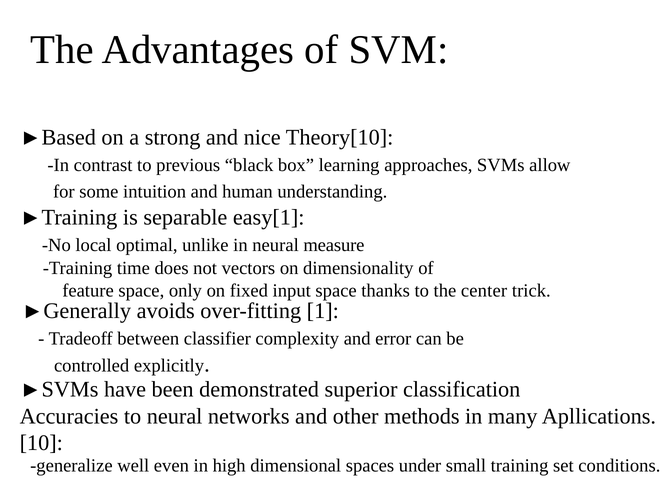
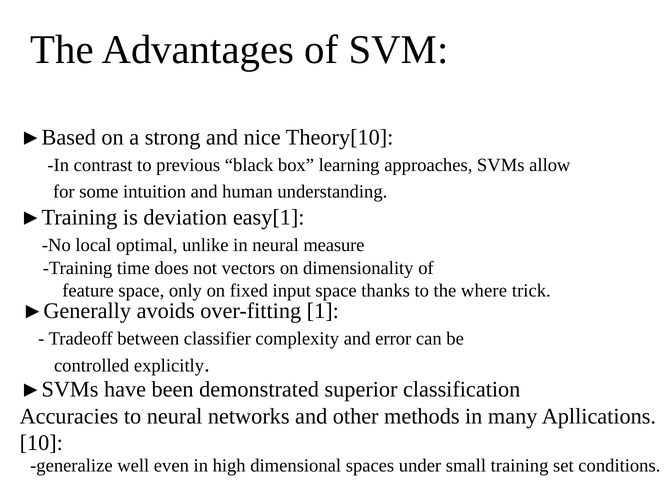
separable: separable -> deviation (185, 217)
center: center -> where (484, 291)
